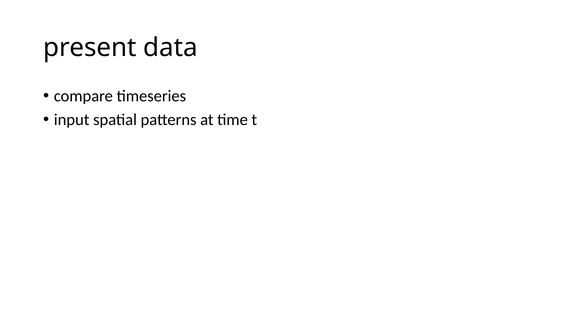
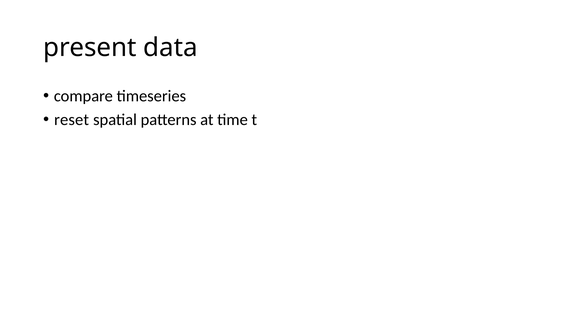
input: input -> reset (72, 120)
